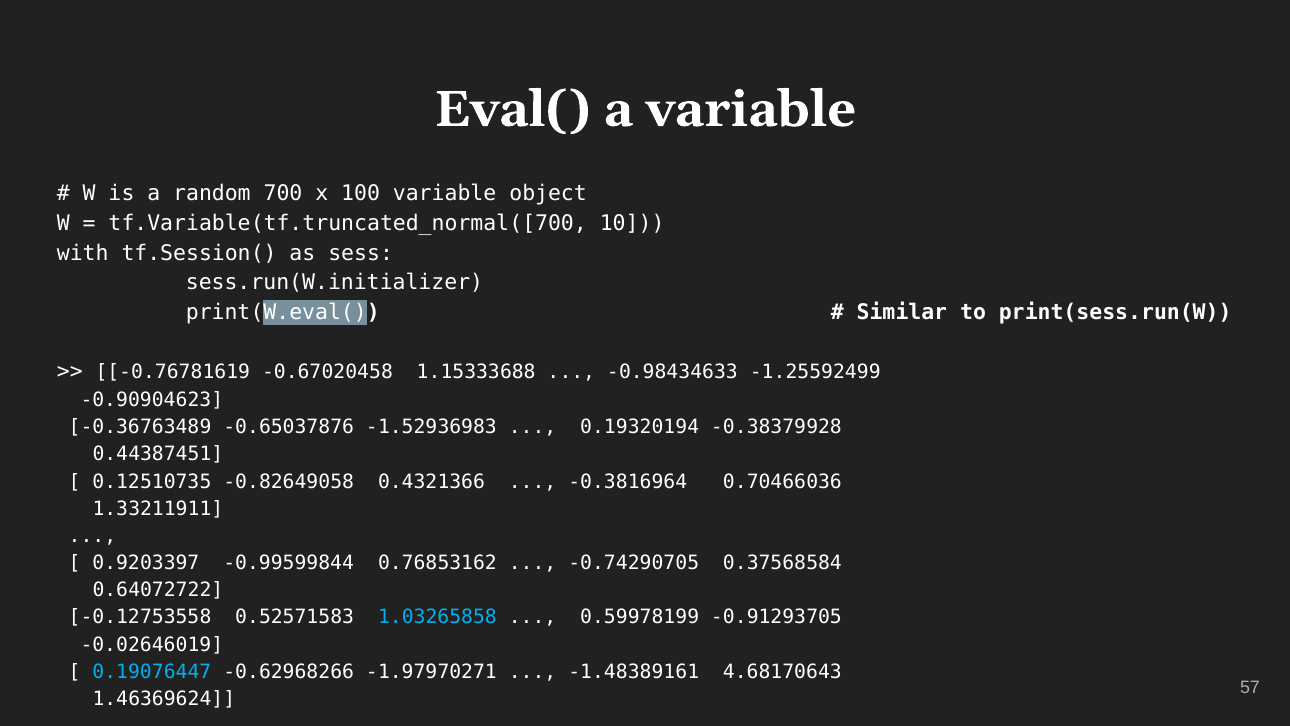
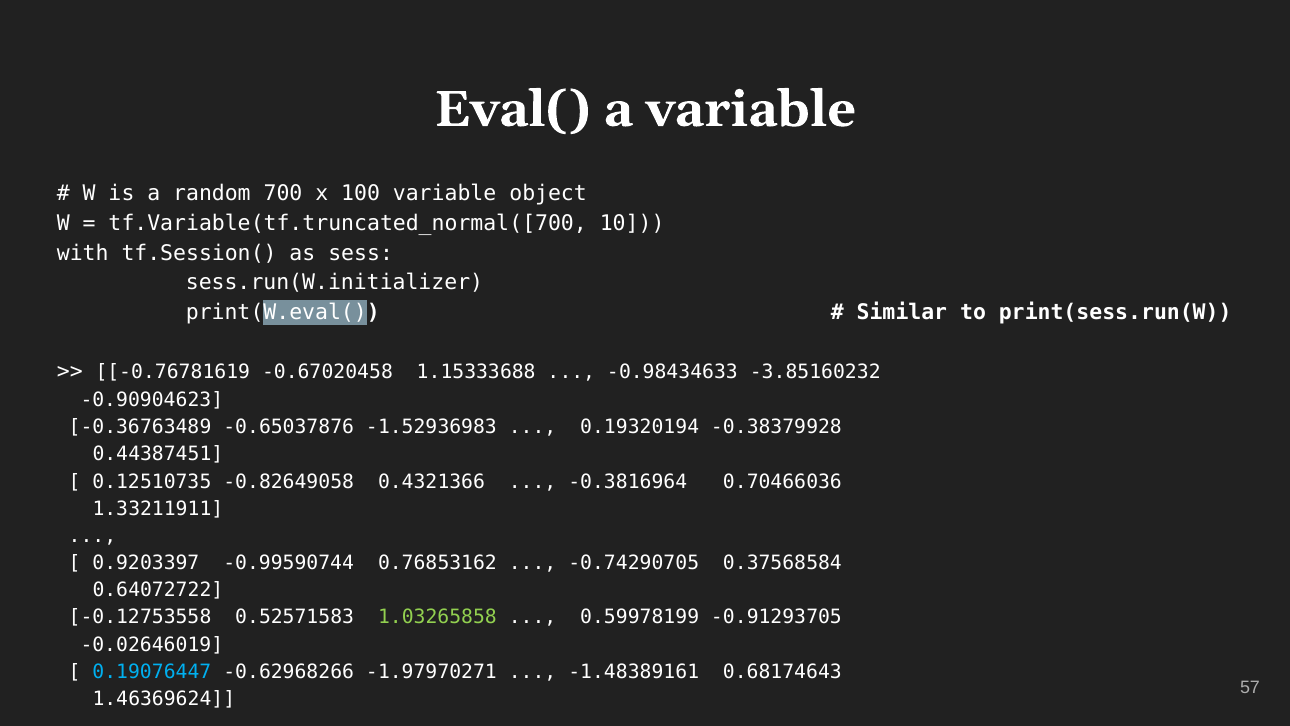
-1.25592499: -1.25592499 -> -3.85160232 (815, 372)
-0.99599844: -0.99599844 -> -0.99590744 (289, 563)
1.03265858 colour: light blue -> light green (437, 617)
4.68170643: 4.68170643 -> 0.68174643 (782, 672)
